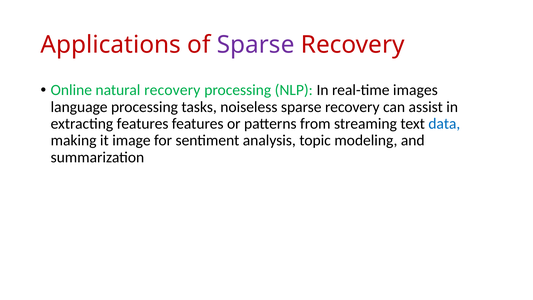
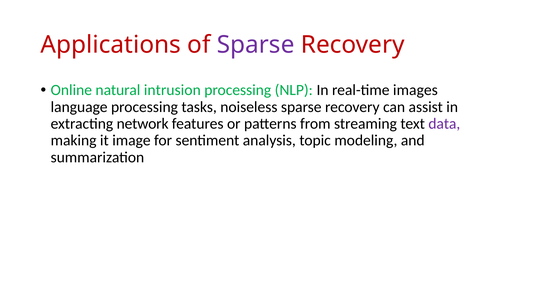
natural recovery: recovery -> intrusion (172, 90)
extracting features: features -> network (143, 124)
data colour: blue -> purple (444, 124)
